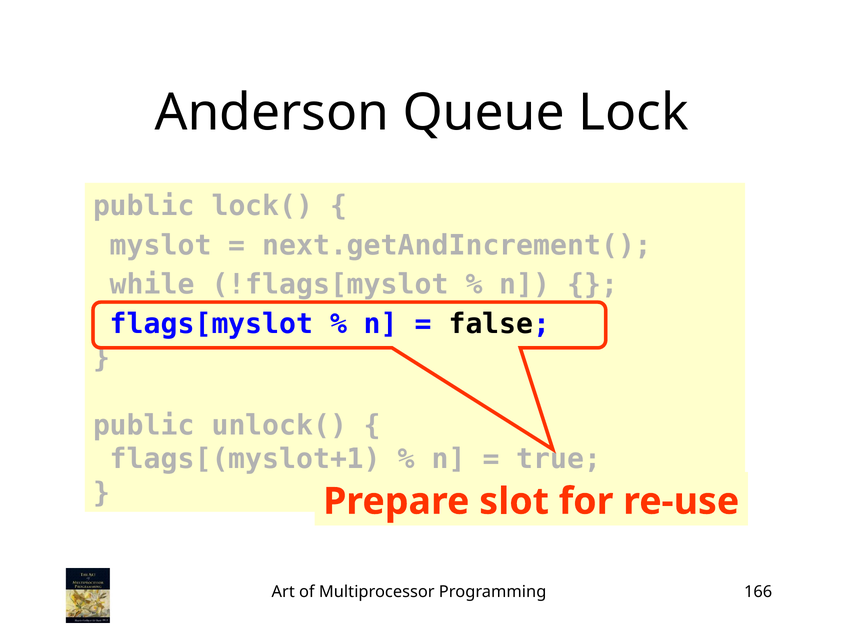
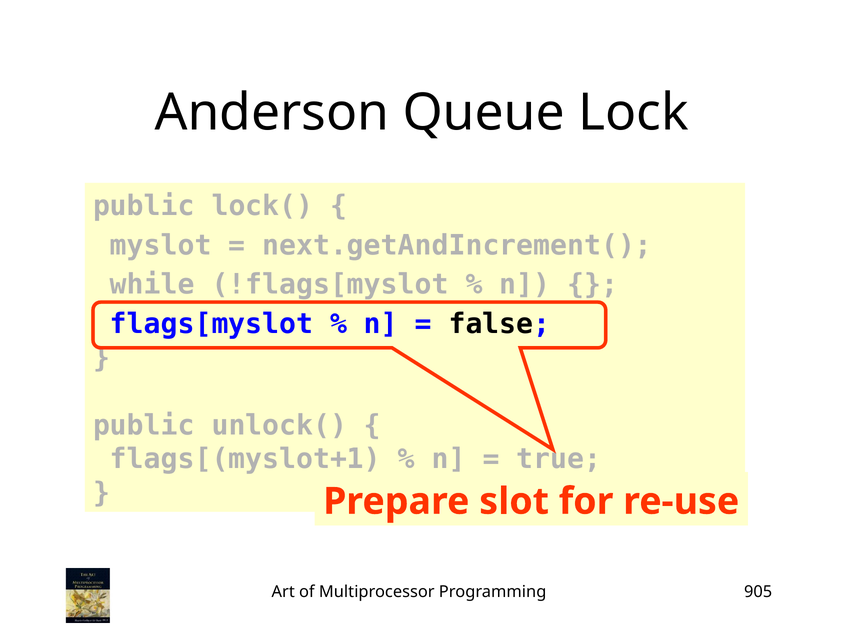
166: 166 -> 905 (758, 592)
